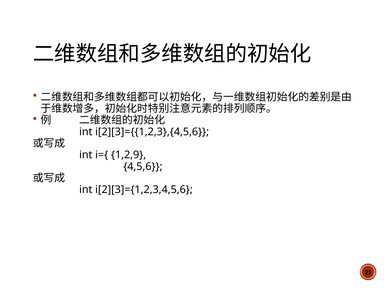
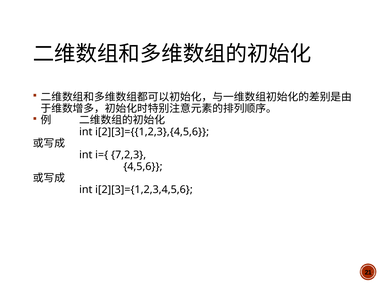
1,2,9: 1,2,9 -> 7,2,3 (129, 155)
